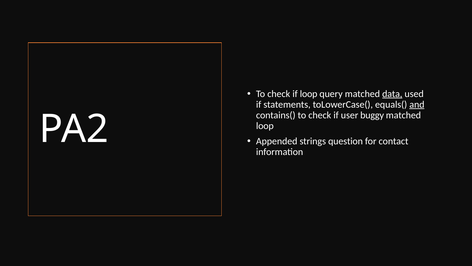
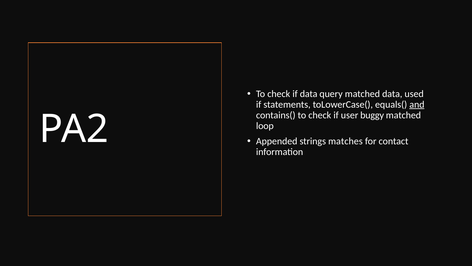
if loop: loop -> data (309, 94)
data underline: present -> none (392, 94)
question: question -> matches (345, 141)
